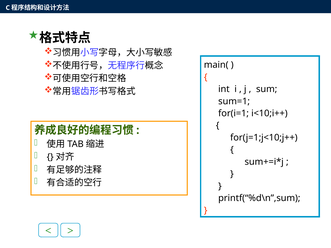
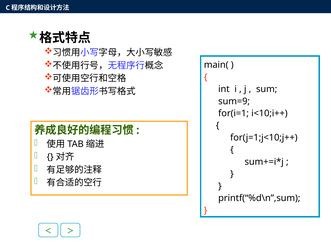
sum=1: sum=1 -> sum=9 (234, 101)
